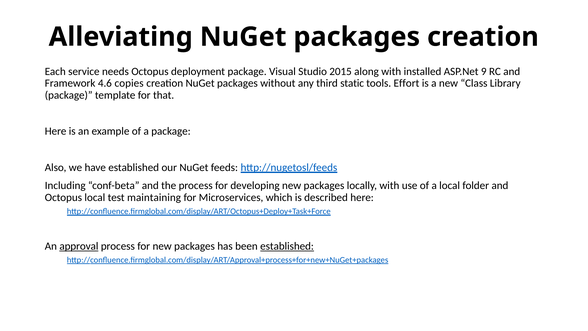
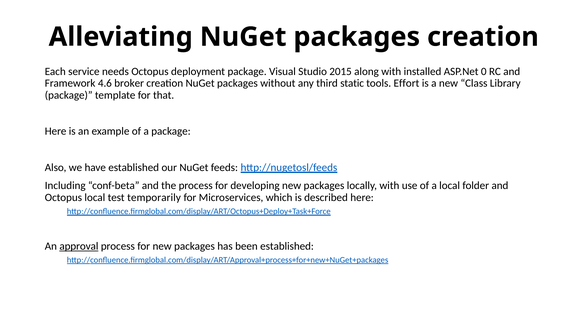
9: 9 -> 0 (484, 71)
copies: copies -> broker (129, 83)
maintaining: maintaining -> temporarily (154, 197)
established underline: present -> none (287, 246)
